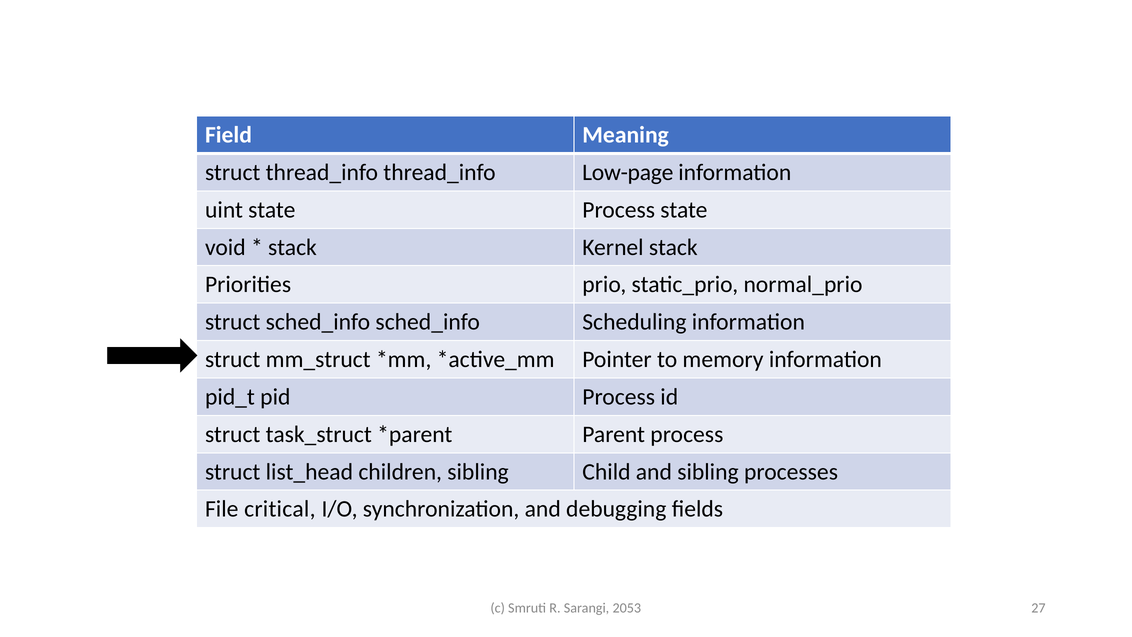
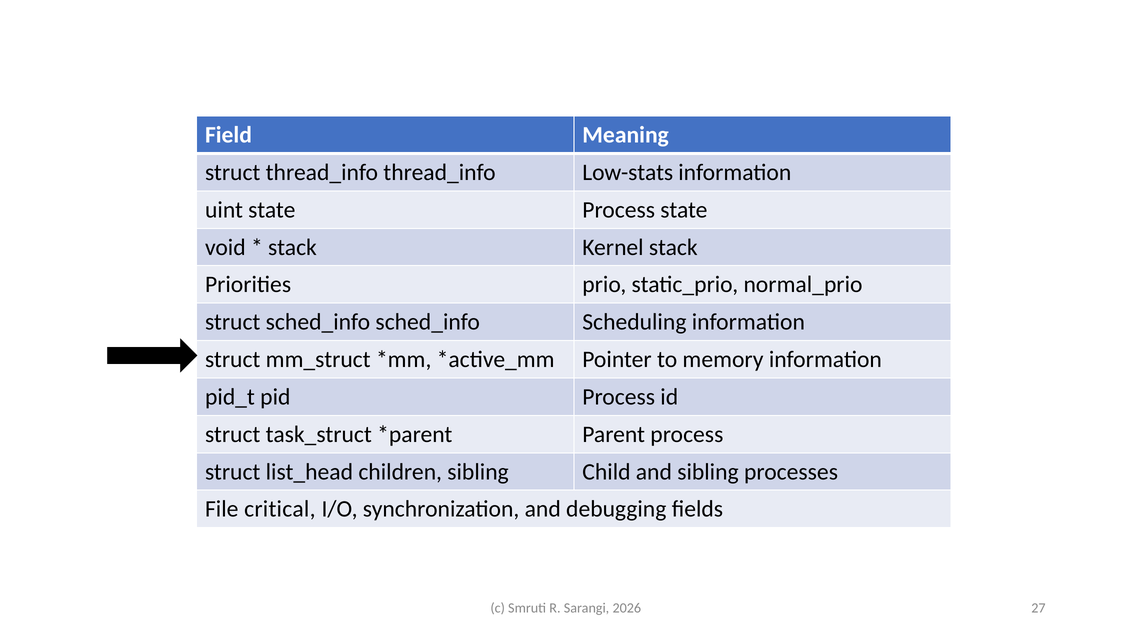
Low-page: Low-page -> Low-stats (628, 172)
2053: 2053 -> 2026 (627, 608)
